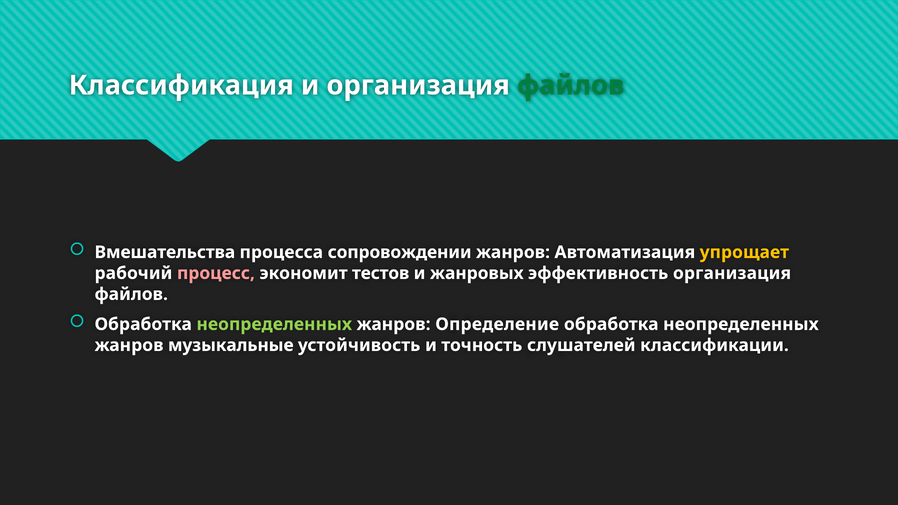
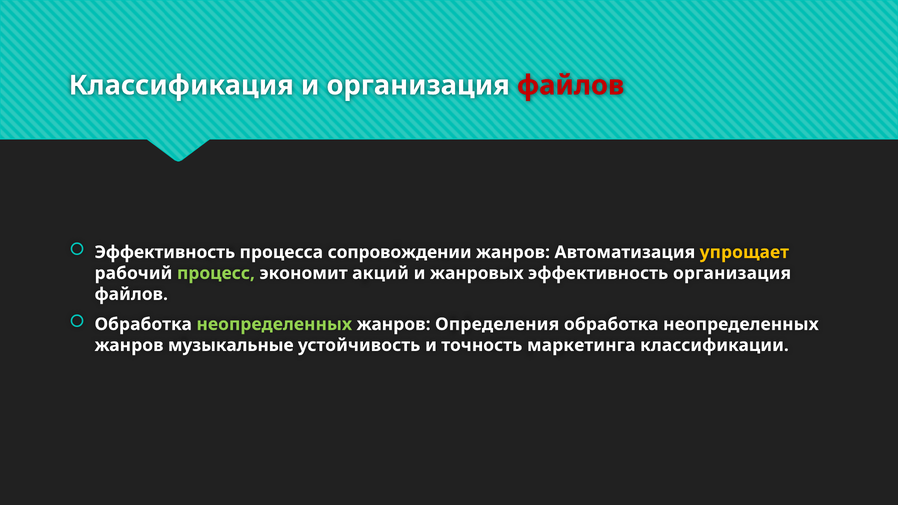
файлов colour: green -> red (571, 85)
Вмешательства: Вмешательства -> Эффективность (165, 252)
процесс colour: pink -> light green (216, 273)
тестов: тестов -> акций (381, 273)
Определение: Определение -> Определения (497, 324)
слушателей: слушателей -> маркетинга (581, 345)
